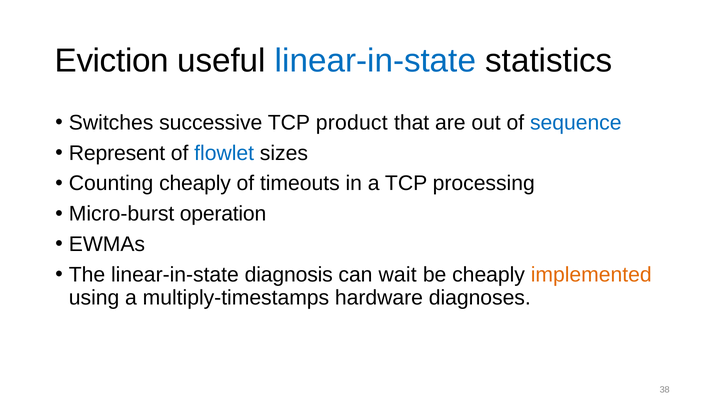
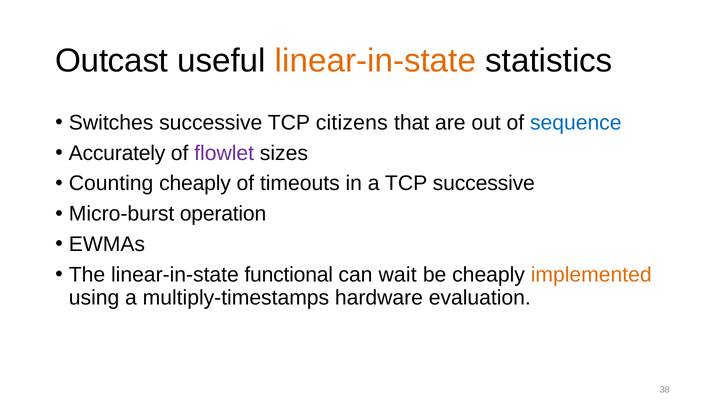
Eviction: Eviction -> Outcast (112, 61)
linear-in-state colour: blue -> orange (375, 61)
product: product -> citizens (352, 123)
Represent: Represent -> Accurately (117, 153)
flowlet colour: blue -> purple (224, 153)
TCP processing: processing -> successive (484, 183)
diagnosis: diagnosis -> functional (289, 275)
diagnoses: diagnoses -> evaluation (480, 297)
